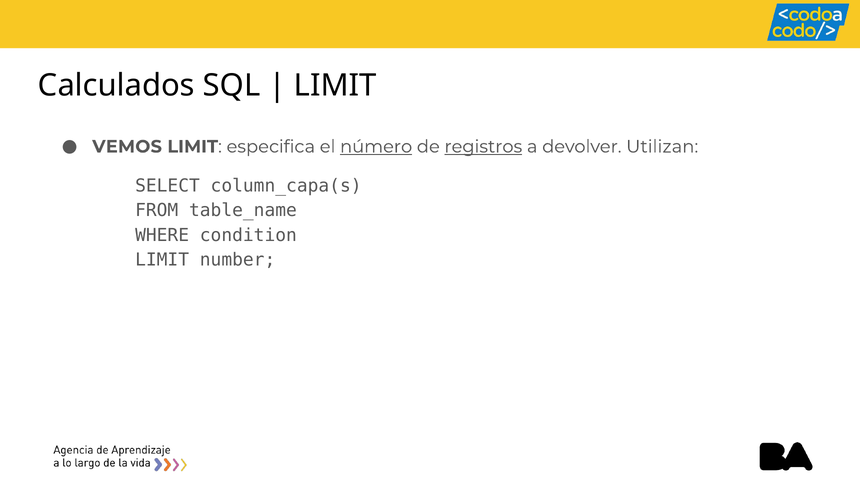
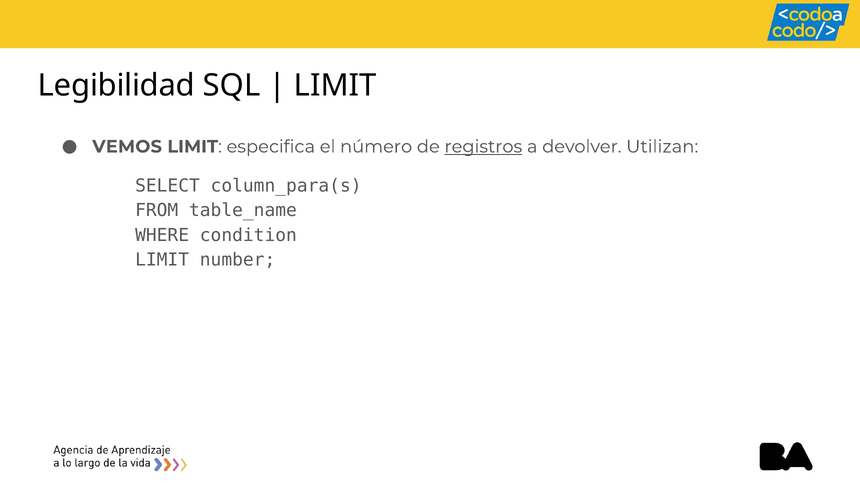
Calculados: Calculados -> Legibilidad (116, 86)
número underline: present -> none (376, 147)
column_capa(s: column_capa(s -> column_para(s (286, 186)
